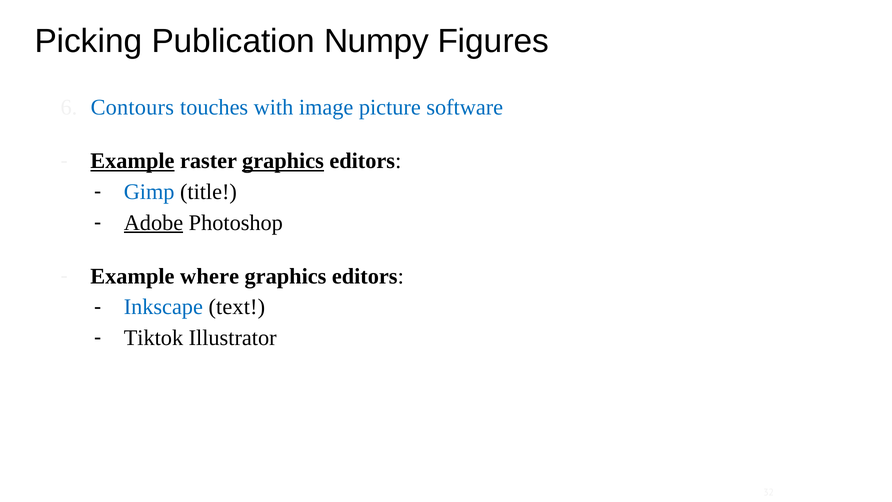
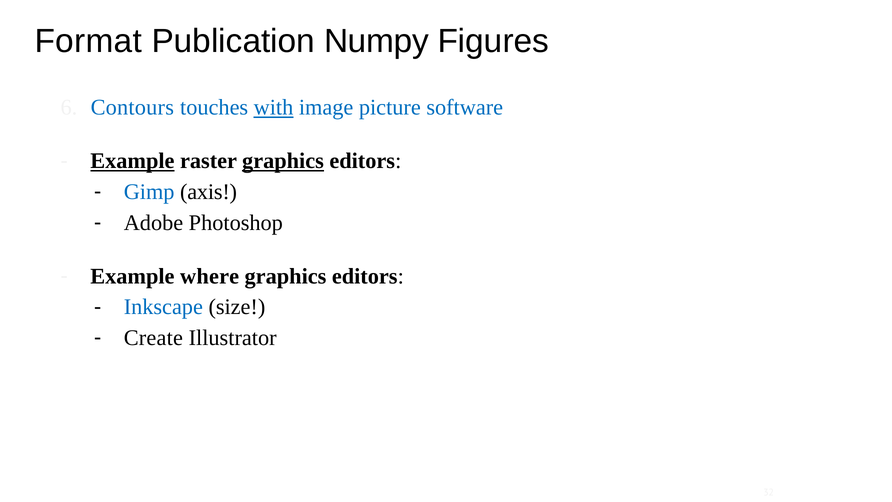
Picking: Picking -> Format (88, 41)
with underline: none -> present (274, 107)
title: title -> axis (209, 192)
Adobe underline: present -> none (153, 223)
text: text -> size (237, 307)
Tiktok: Tiktok -> Create (153, 338)
